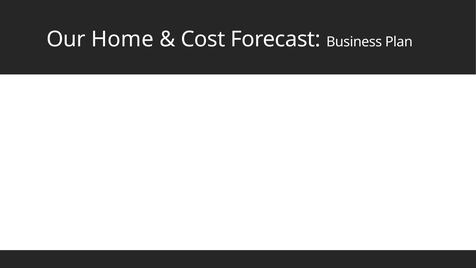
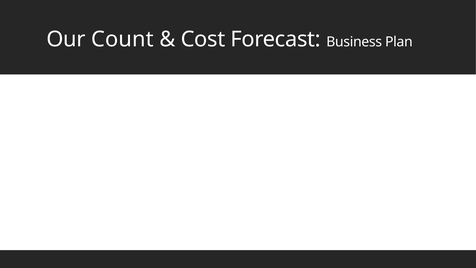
Home: Home -> Count (122, 39)
